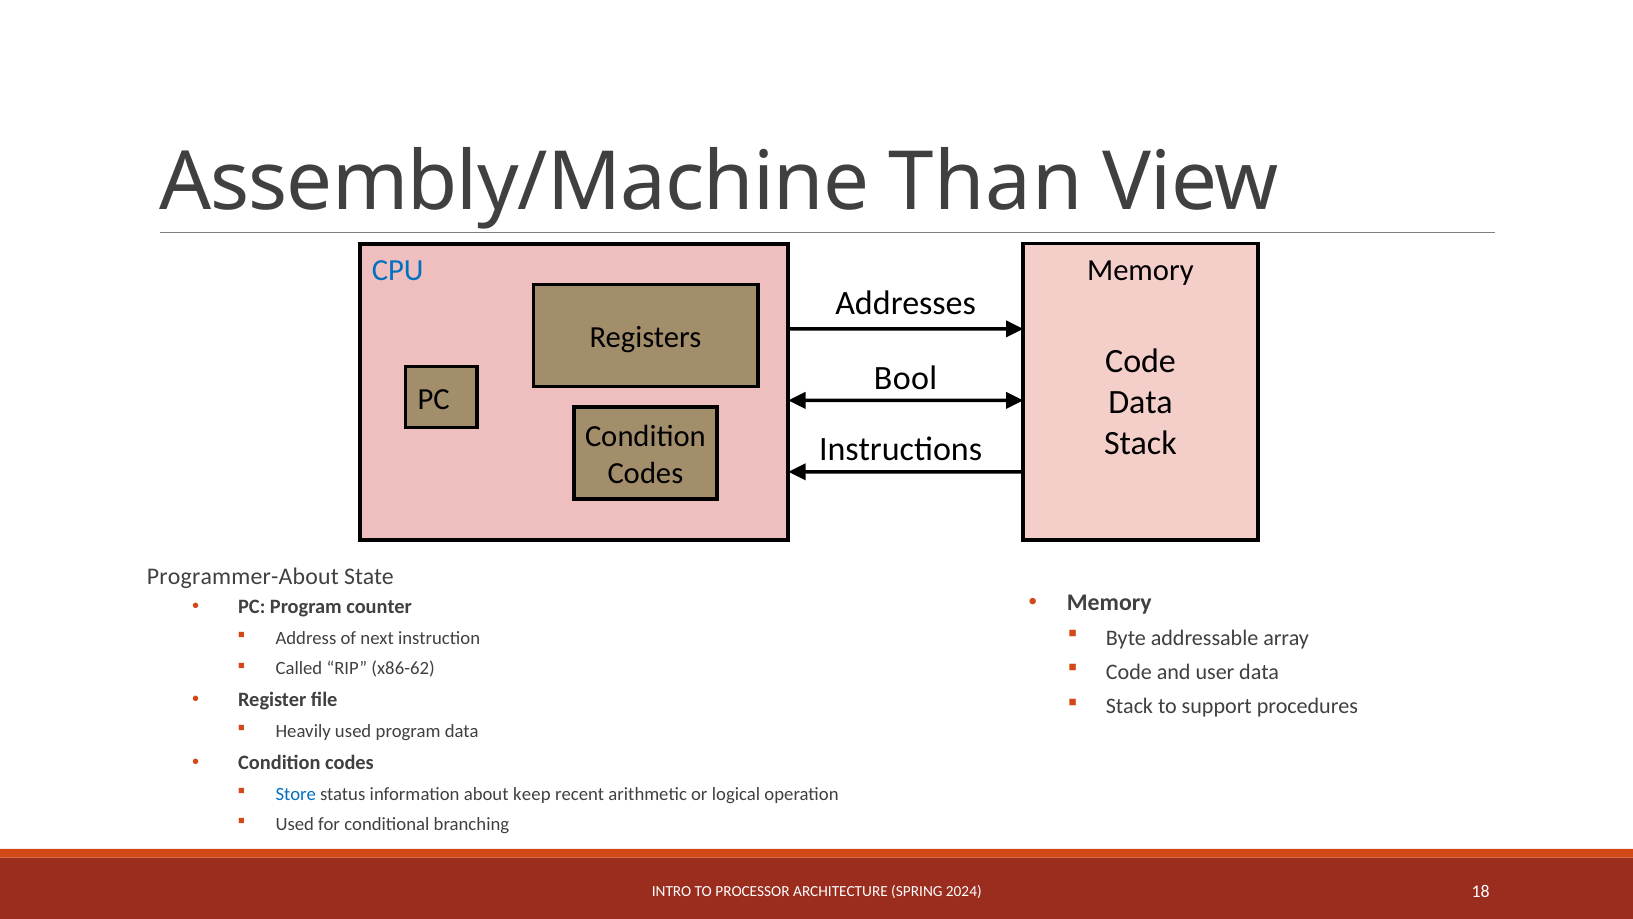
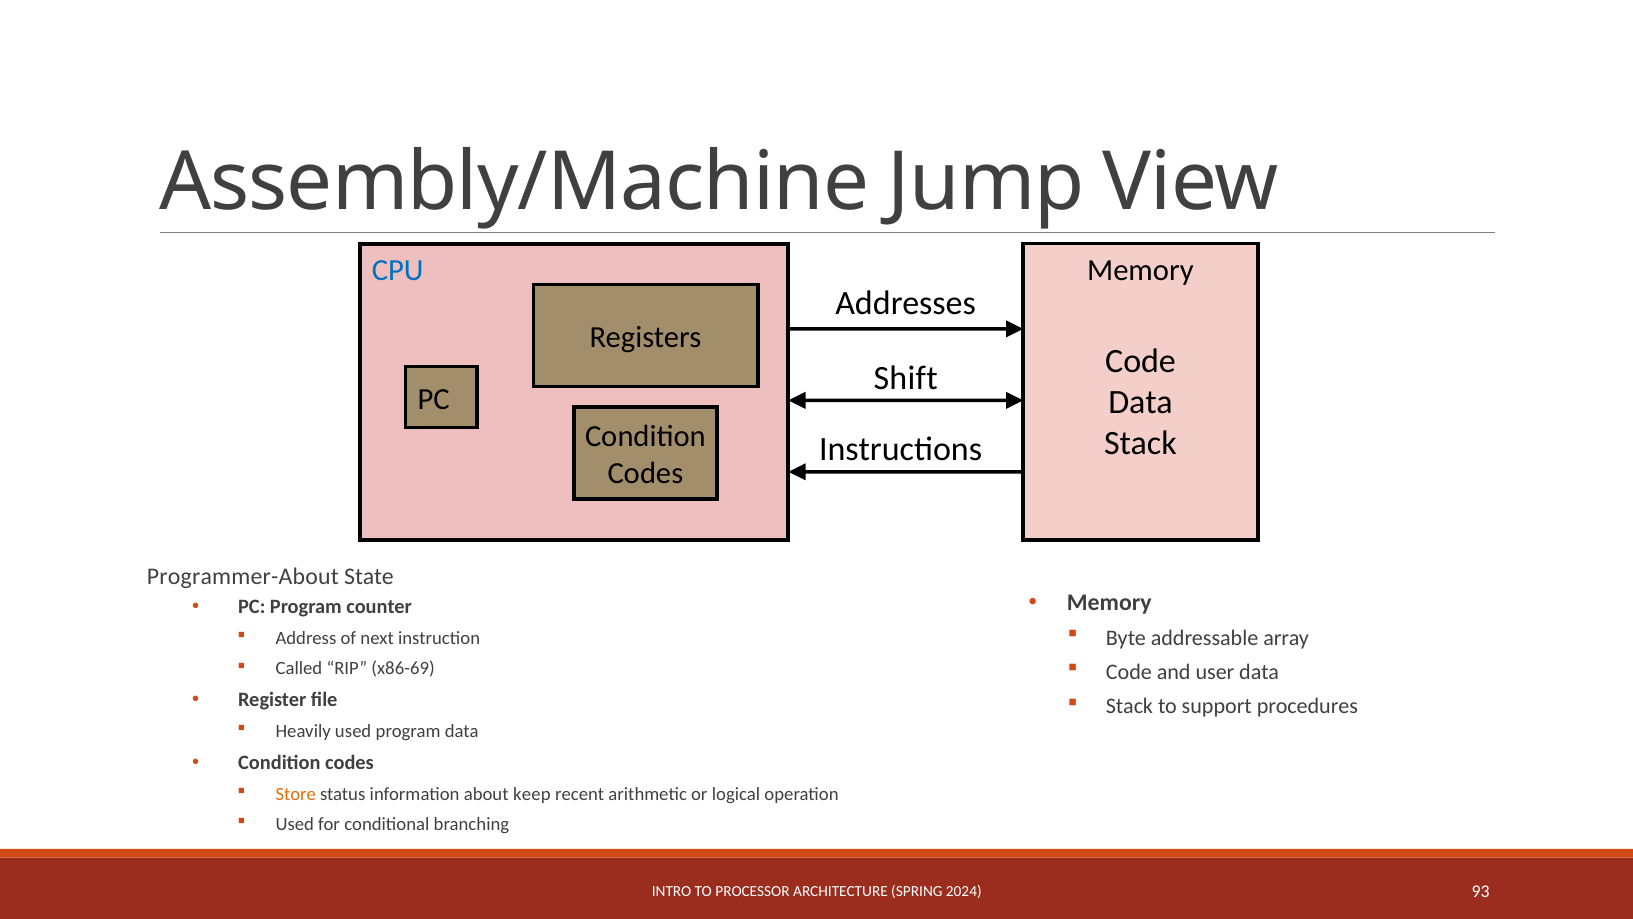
Than: Than -> Jump (986, 183)
Bool: Bool -> Shift (906, 378)
x86-62: x86-62 -> x86-69 (403, 668)
Store colour: blue -> orange (296, 794)
18: 18 -> 93 (1481, 891)
